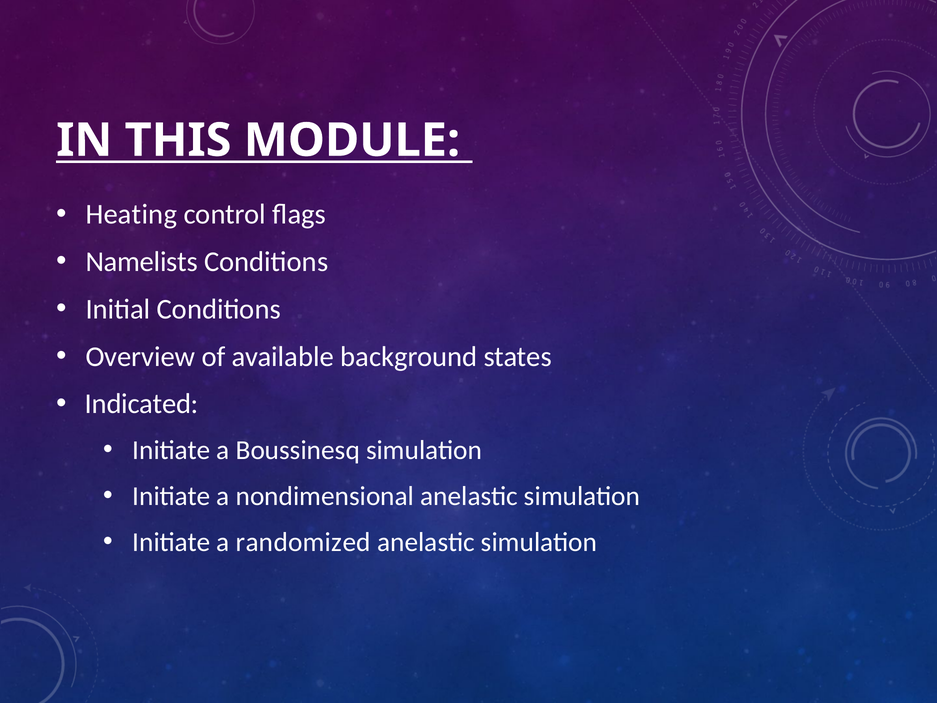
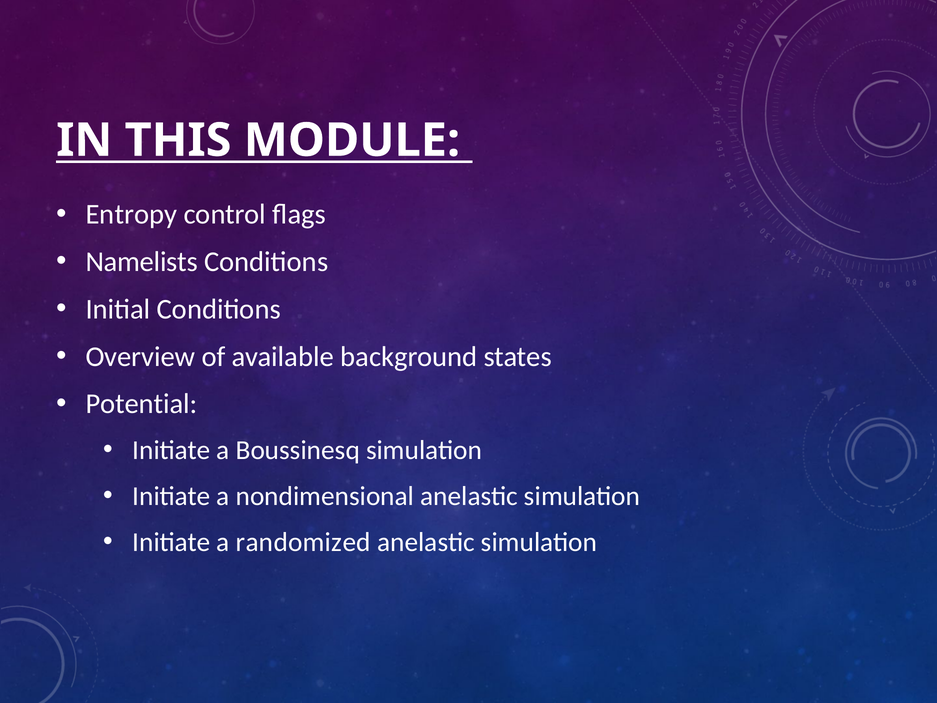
Heating: Heating -> Entropy (131, 214)
Indicated: Indicated -> Potential (142, 404)
